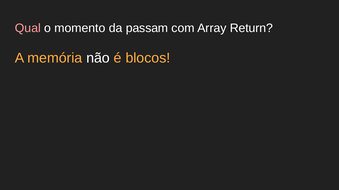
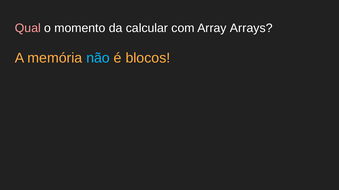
passam: passam -> calcular (147, 28)
Return: Return -> Arrays (251, 28)
não colour: white -> light blue (98, 58)
